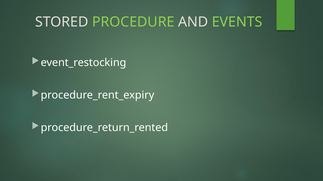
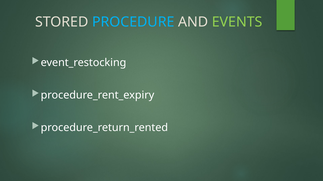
PROCEDURE colour: light green -> light blue (133, 22)
